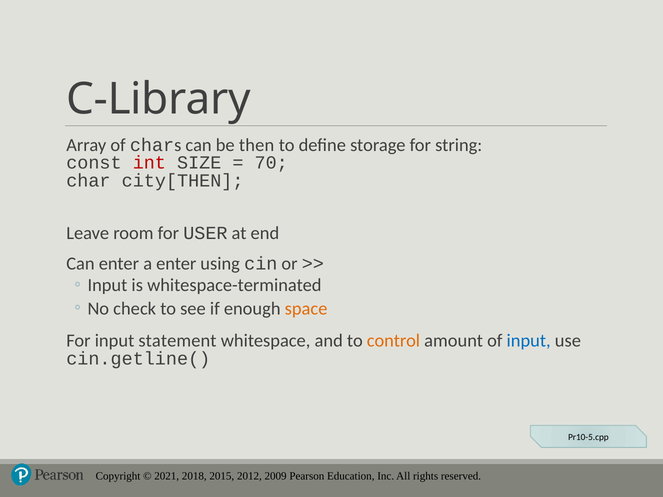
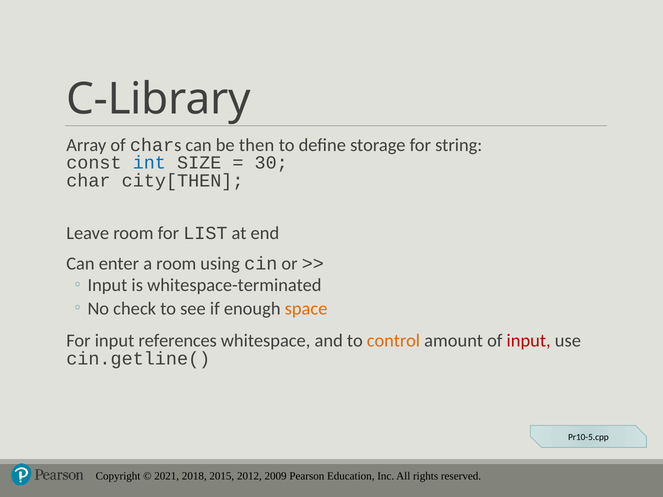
int colour: red -> blue (149, 163)
70: 70 -> 30 (271, 163)
USER: USER -> LIST (205, 233)
a enter: enter -> room (176, 264)
statement: statement -> references (178, 341)
input colour: blue -> red (529, 341)
